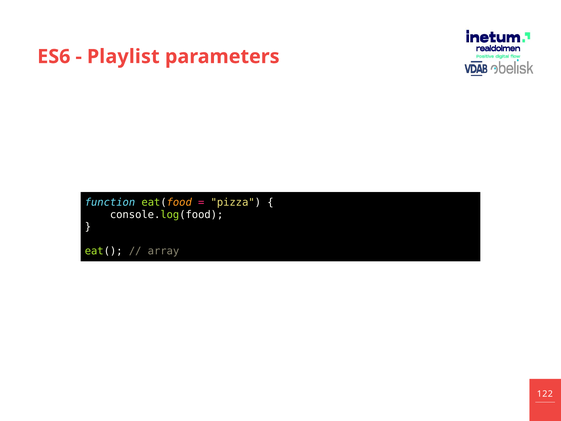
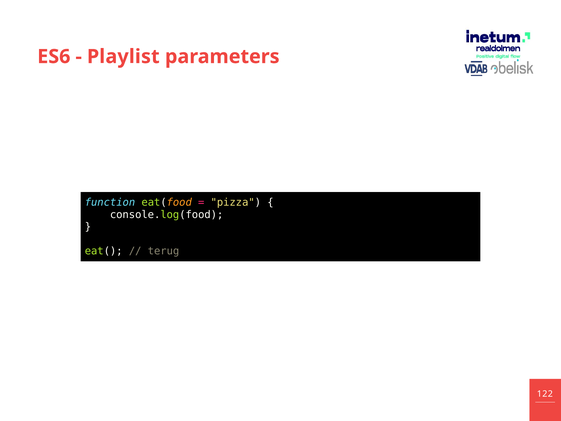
array: array -> terug (163, 251)
